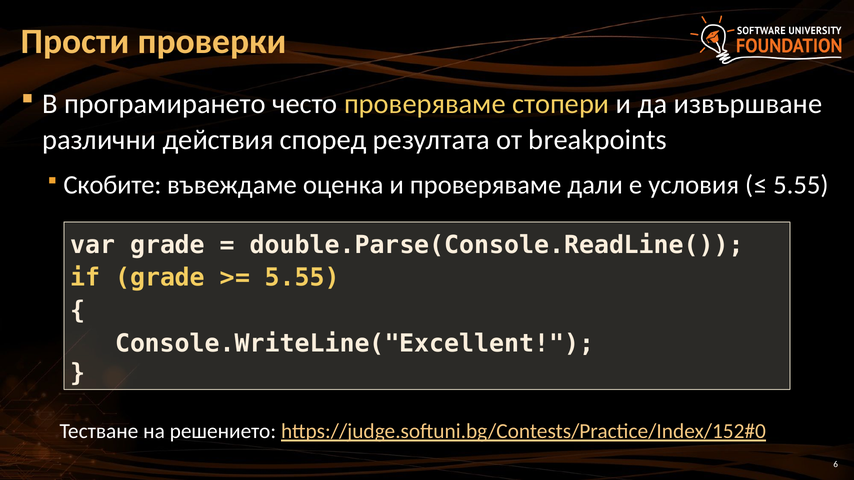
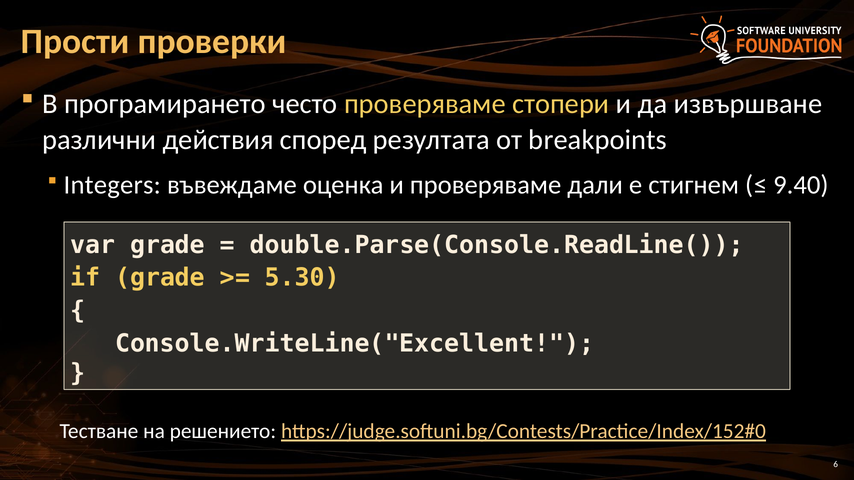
Скобите: Скобите -> Integers (112, 185)
условия: условия -> стигнем (694, 185)
5.55: 5.55 -> 9.40 (801, 185)
5.55: 5.55 -> 5.30 (302, 278)
